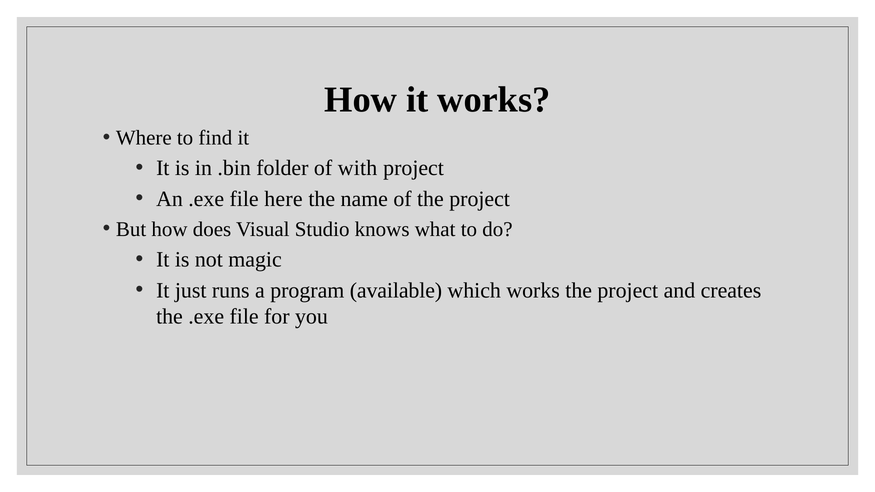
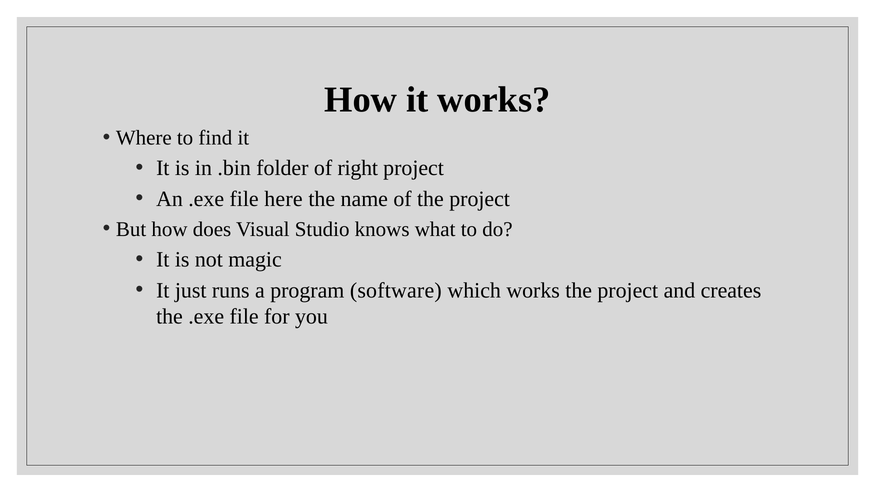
with: with -> right (358, 168)
available: available -> software (396, 290)
